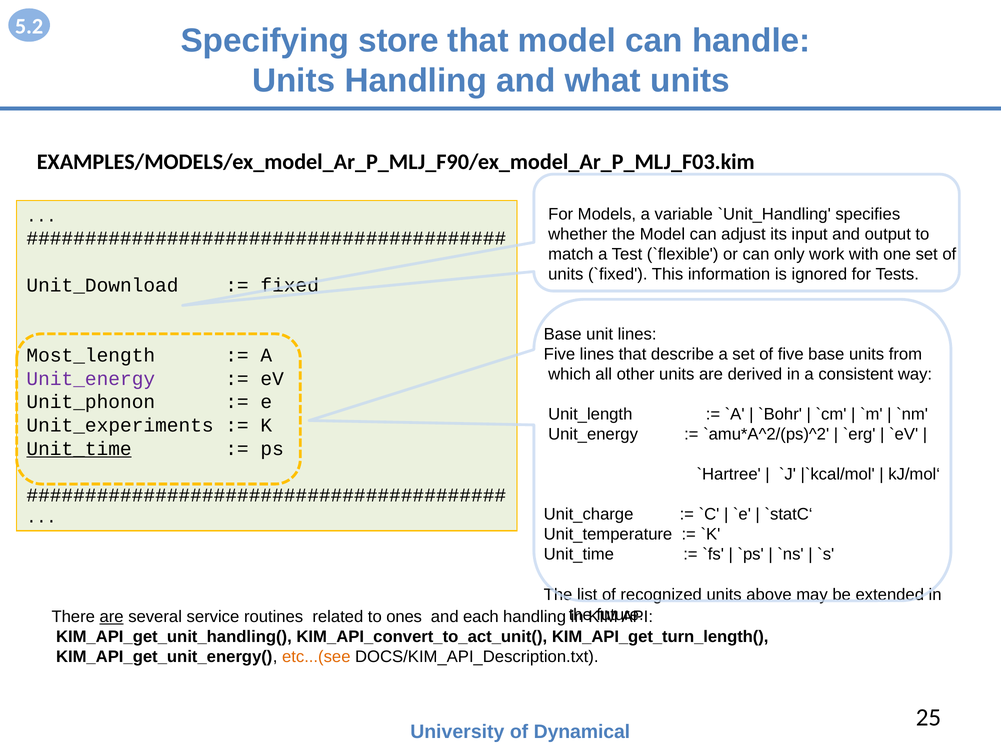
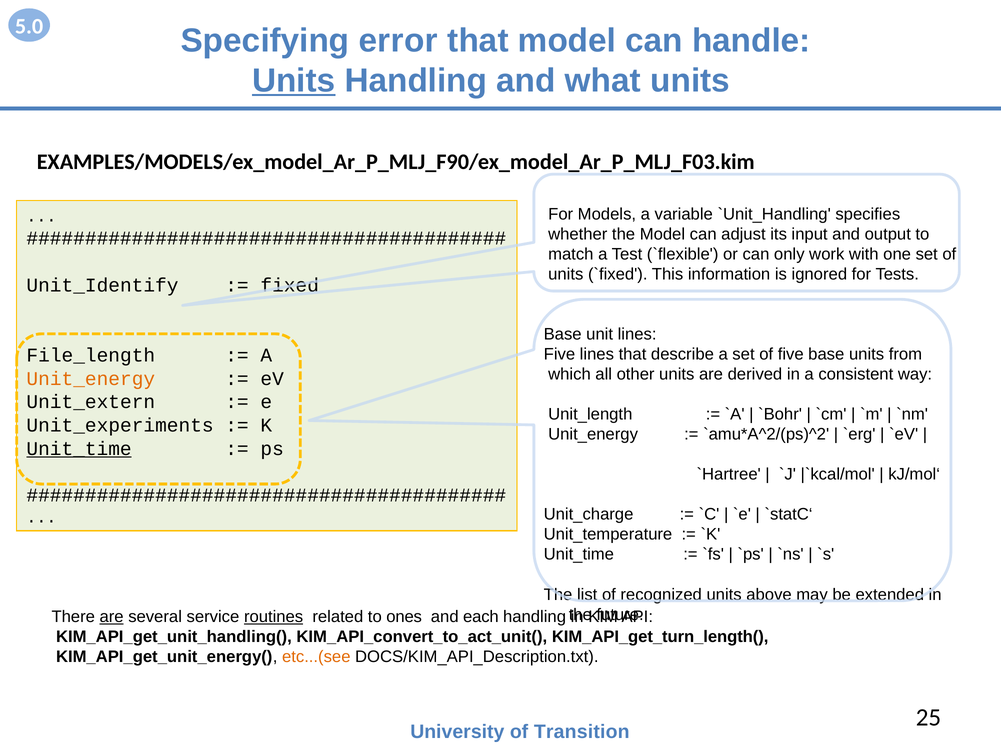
5.2: 5.2 -> 5.0 (29, 27)
store: store -> error (398, 41)
Units underline: none -> present (294, 81)
Unit_Download: Unit_Download -> Unit_Identify (102, 285)
Most_length: Most_length -> File_length (91, 355)
Unit_energy colour: purple -> orange (91, 378)
Unit_phonon: Unit_phonon -> Unit_extern (91, 402)
routines underline: none -> present (274, 617)
Dynamical: Dynamical -> Transition (582, 732)
